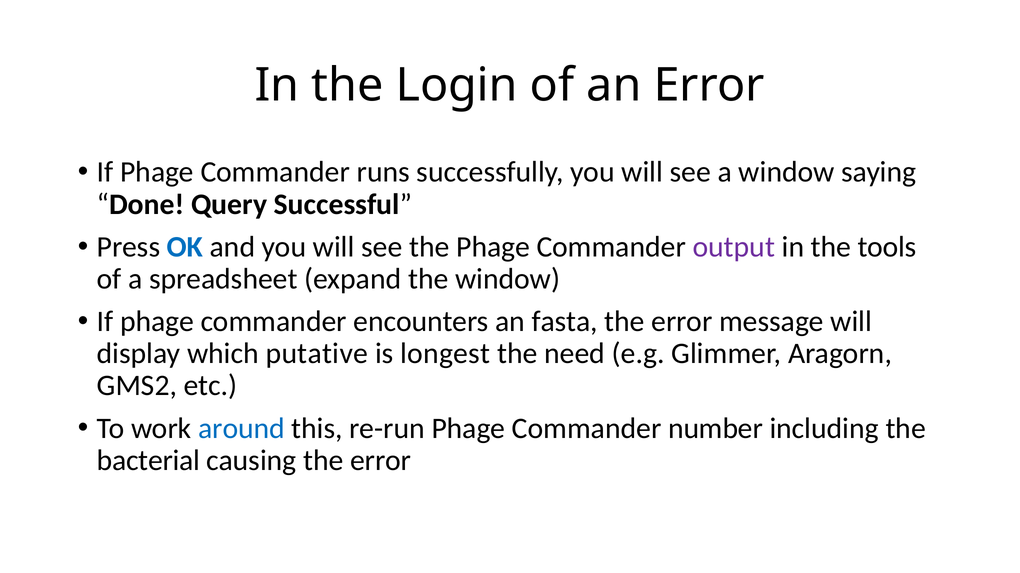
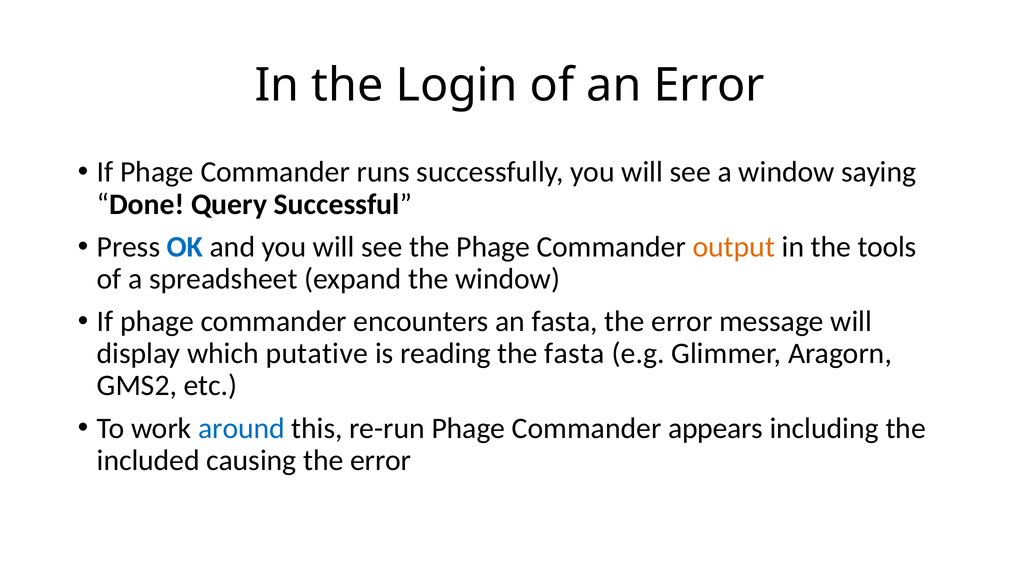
output colour: purple -> orange (734, 247)
longest: longest -> reading (445, 354)
the need: need -> fasta (575, 354)
number: number -> appears (716, 429)
bacterial: bacterial -> included (148, 461)
